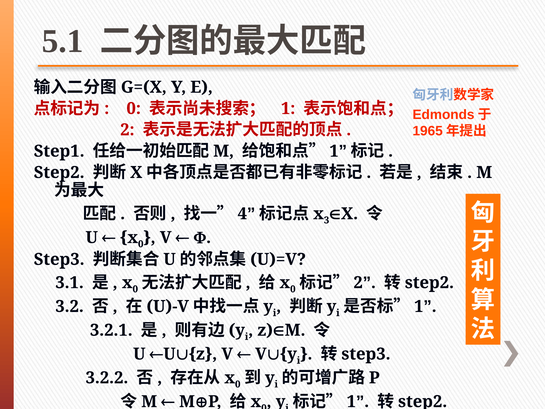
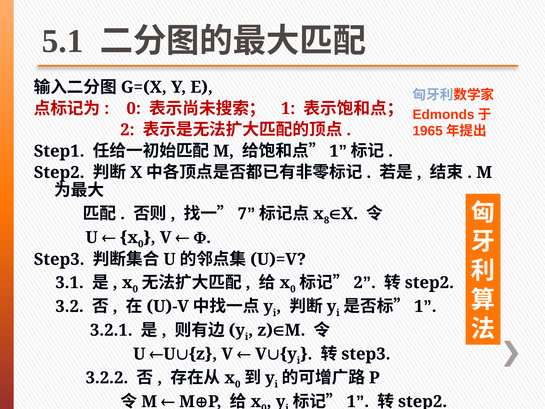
4: 4 -> 7 (242, 214)
3: 3 -> 8 (327, 220)
